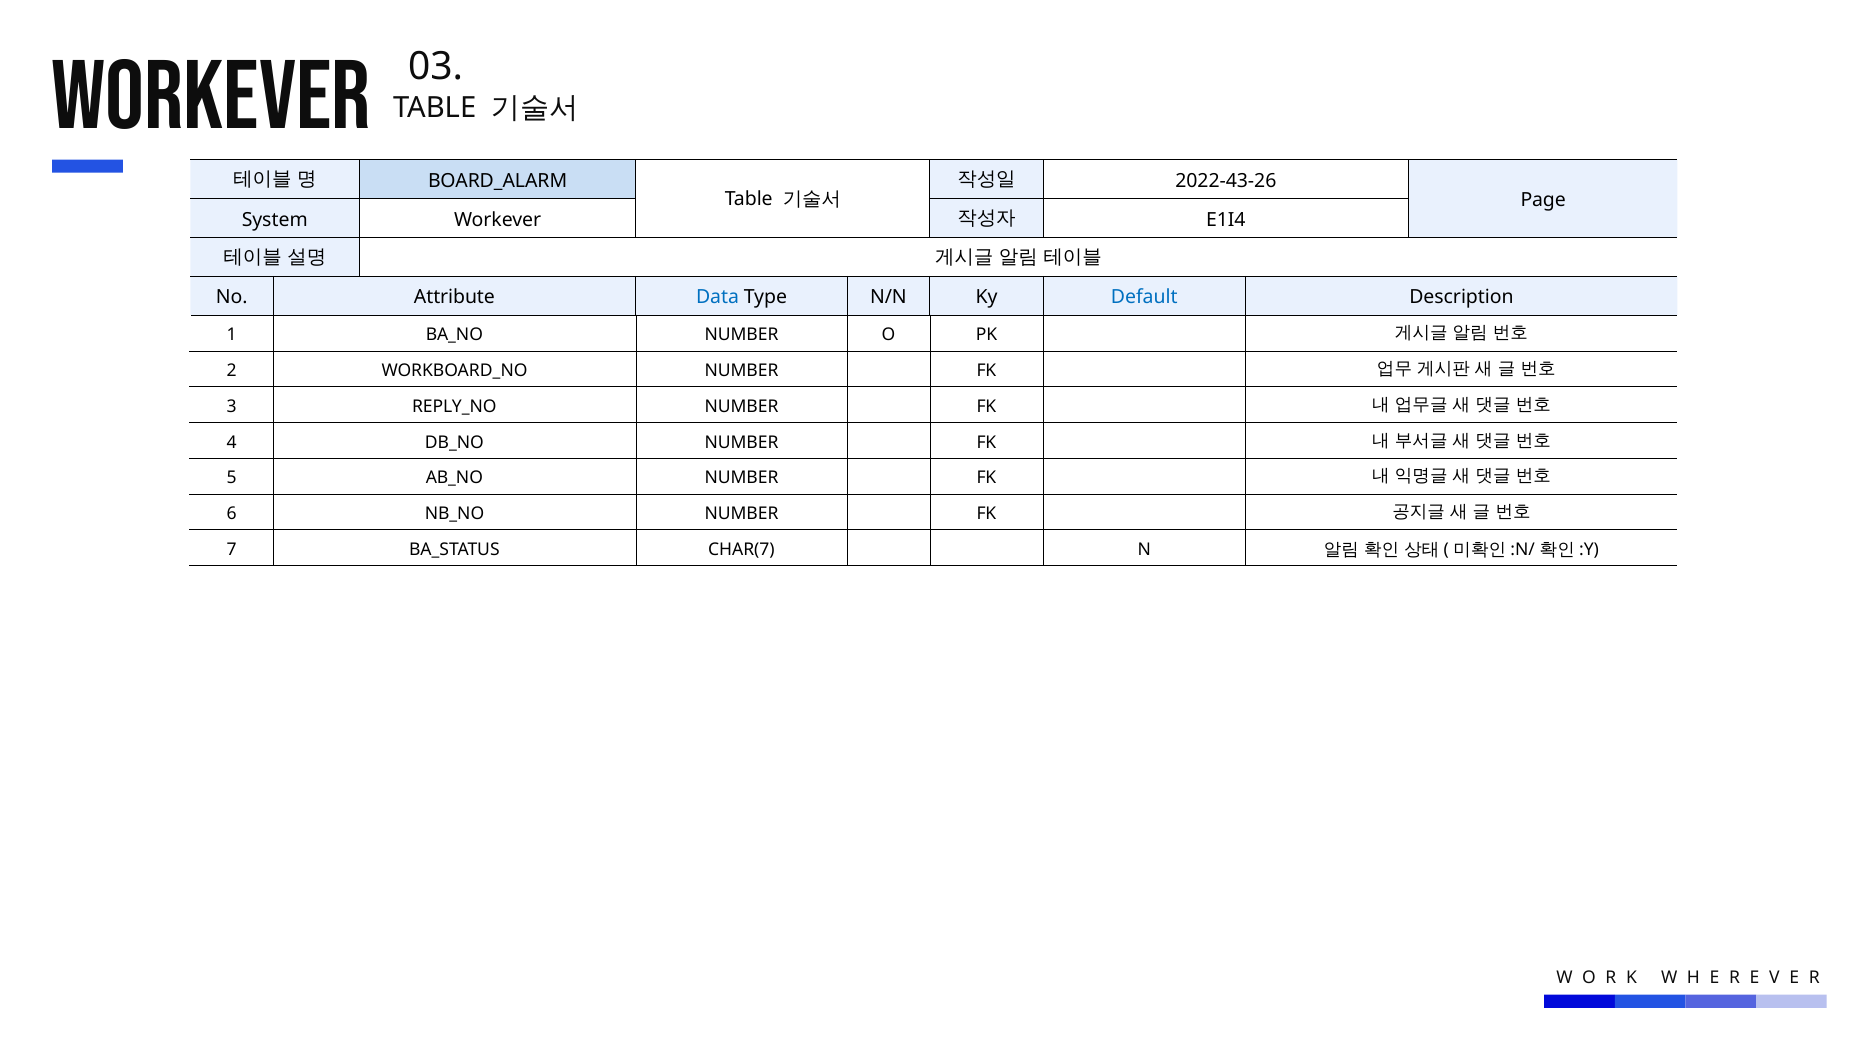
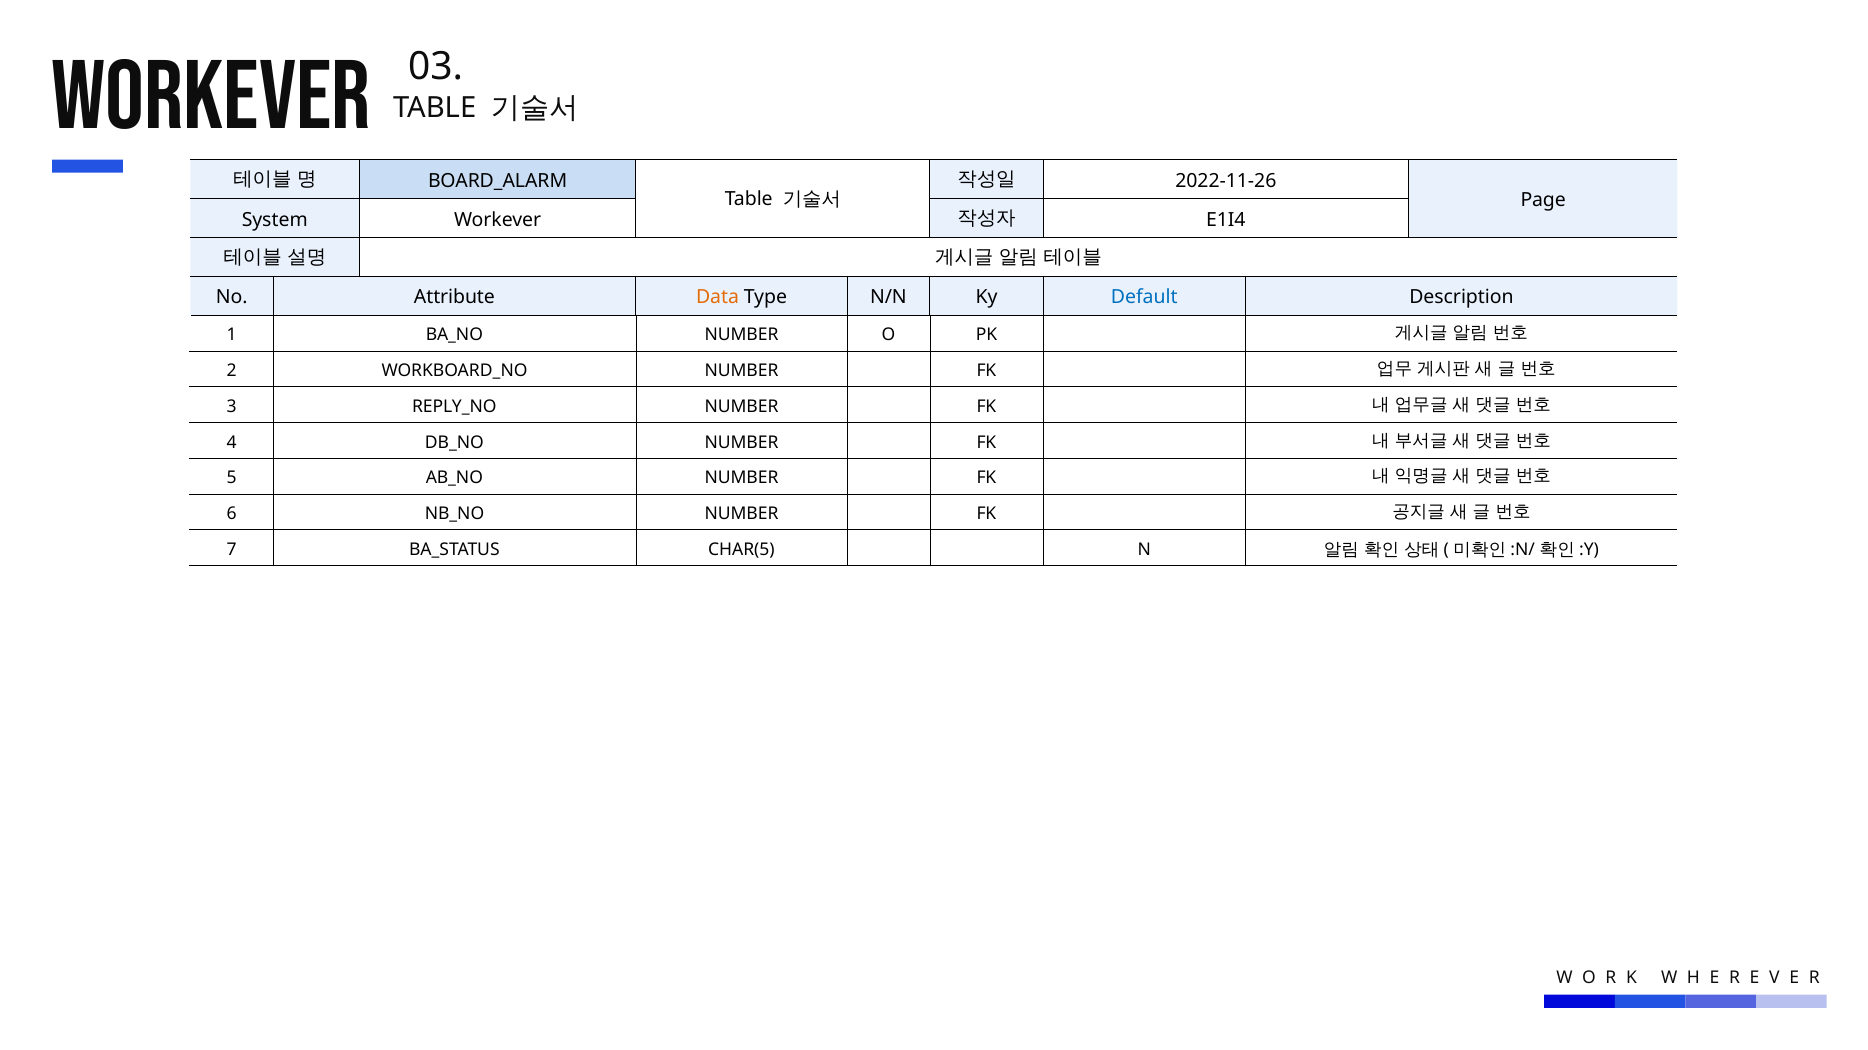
2022-43-26: 2022-43-26 -> 2022-11-26 (1226, 181)
Data colour: blue -> orange (718, 298)
CHAR(7: CHAR(7 -> CHAR(5 (741, 550)
